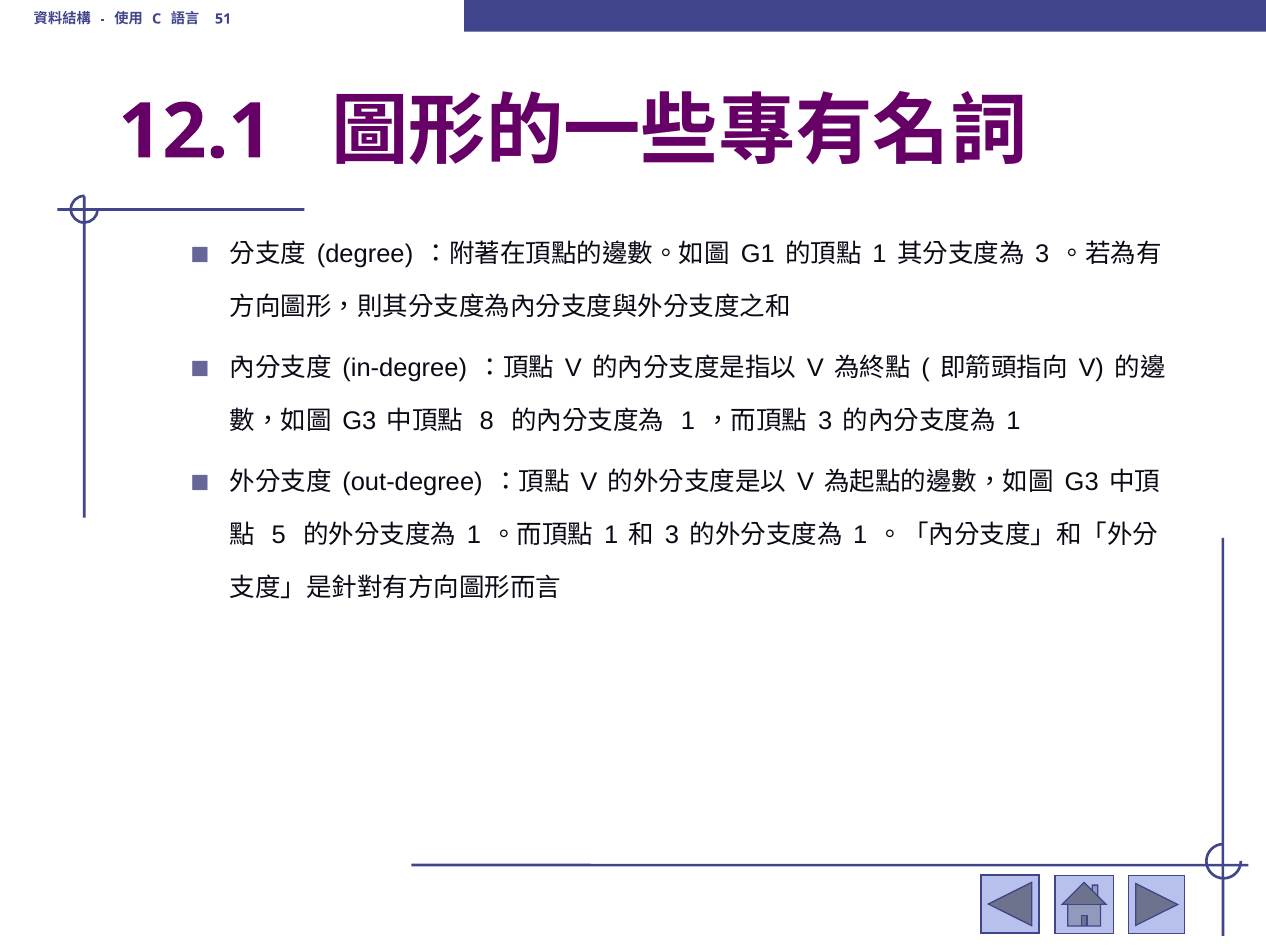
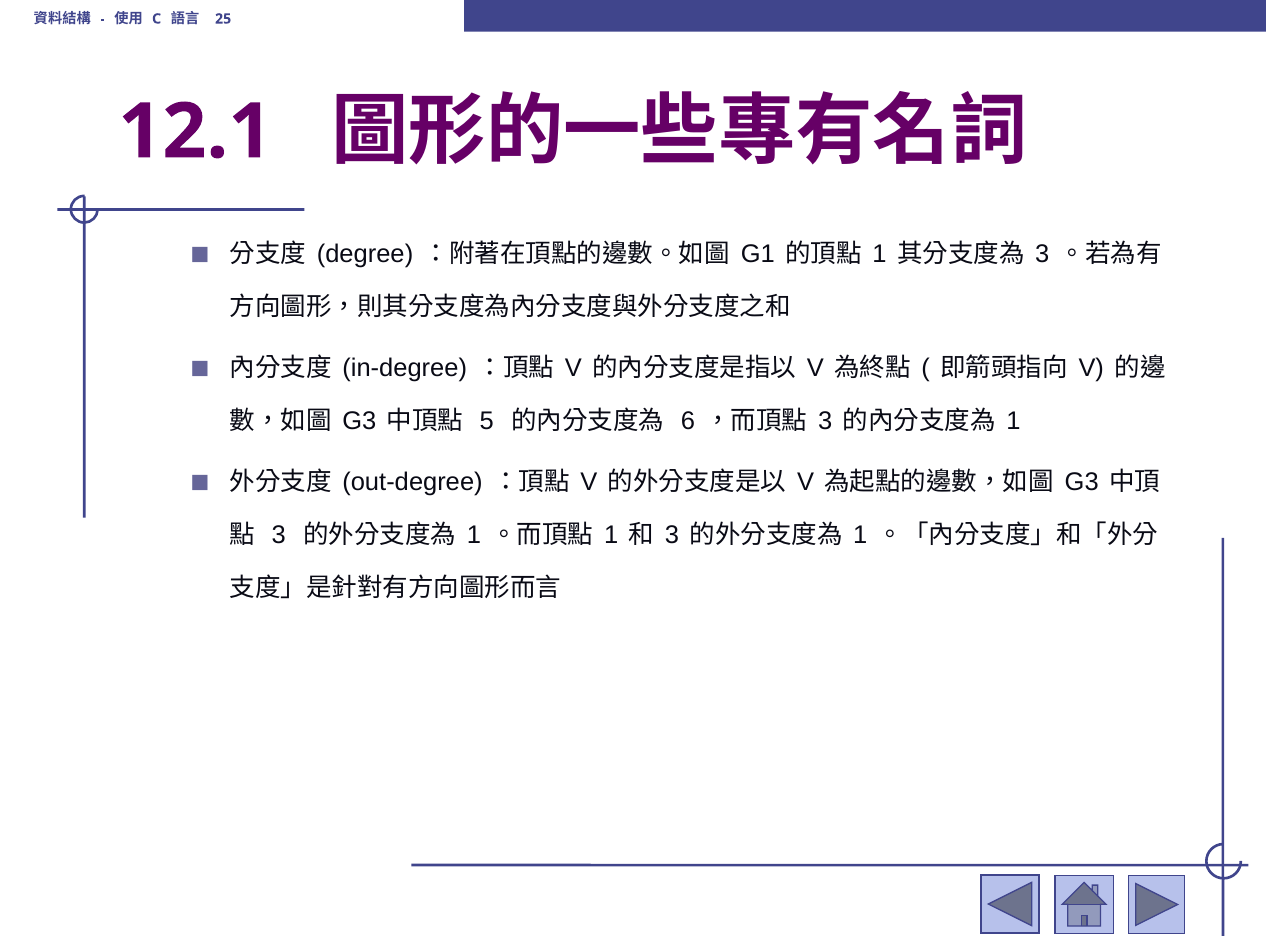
51: 51 -> 25 (223, 19)
8: 8 -> 5 (487, 421)
1: 1 -> 6 (688, 421)
5: 5 -> 3 (279, 535)
